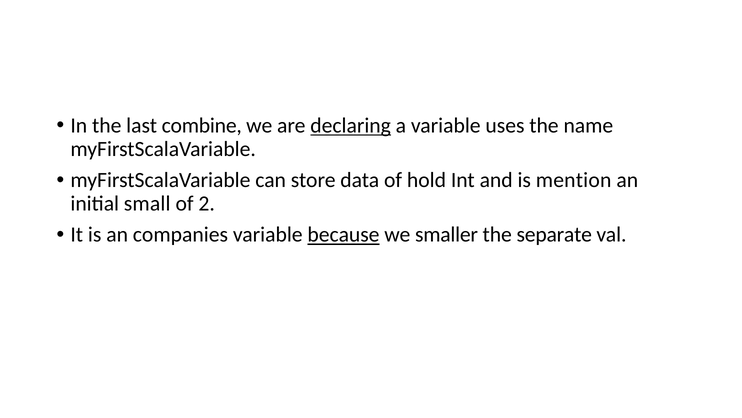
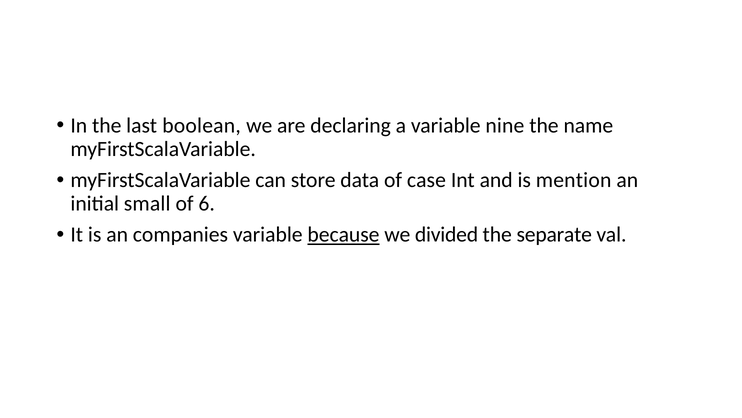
combine: combine -> boolean (202, 125)
declaring underline: present -> none (351, 125)
uses: uses -> nine (505, 125)
hold: hold -> case (426, 180)
2: 2 -> 6 (207, 203)
smaller: smaller -> divided (447, 234)
